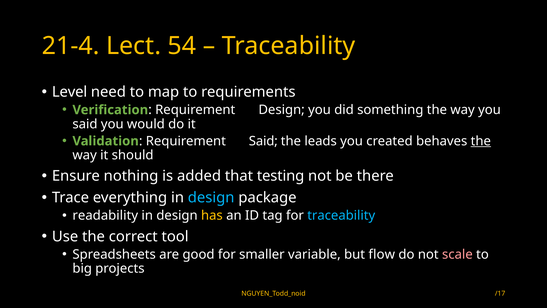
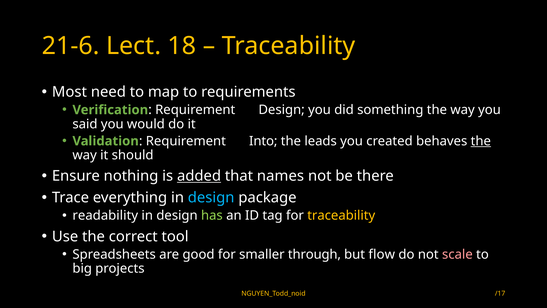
21-4: 21-4 -> 21-6 (71, 46)
54: 54 -> 18 (182, 46)
Level: Level -> Most (69, 92)
Requirement Said: Said -> Into (263, 141)
added underline: none -> present (199, 176)
testing: testing -> names (280, 176)
has colour: yellow -> light green (212, 215)
traceability colour: light blue -> yellow (341, 215)
variable: variable -> through (314, 254)
